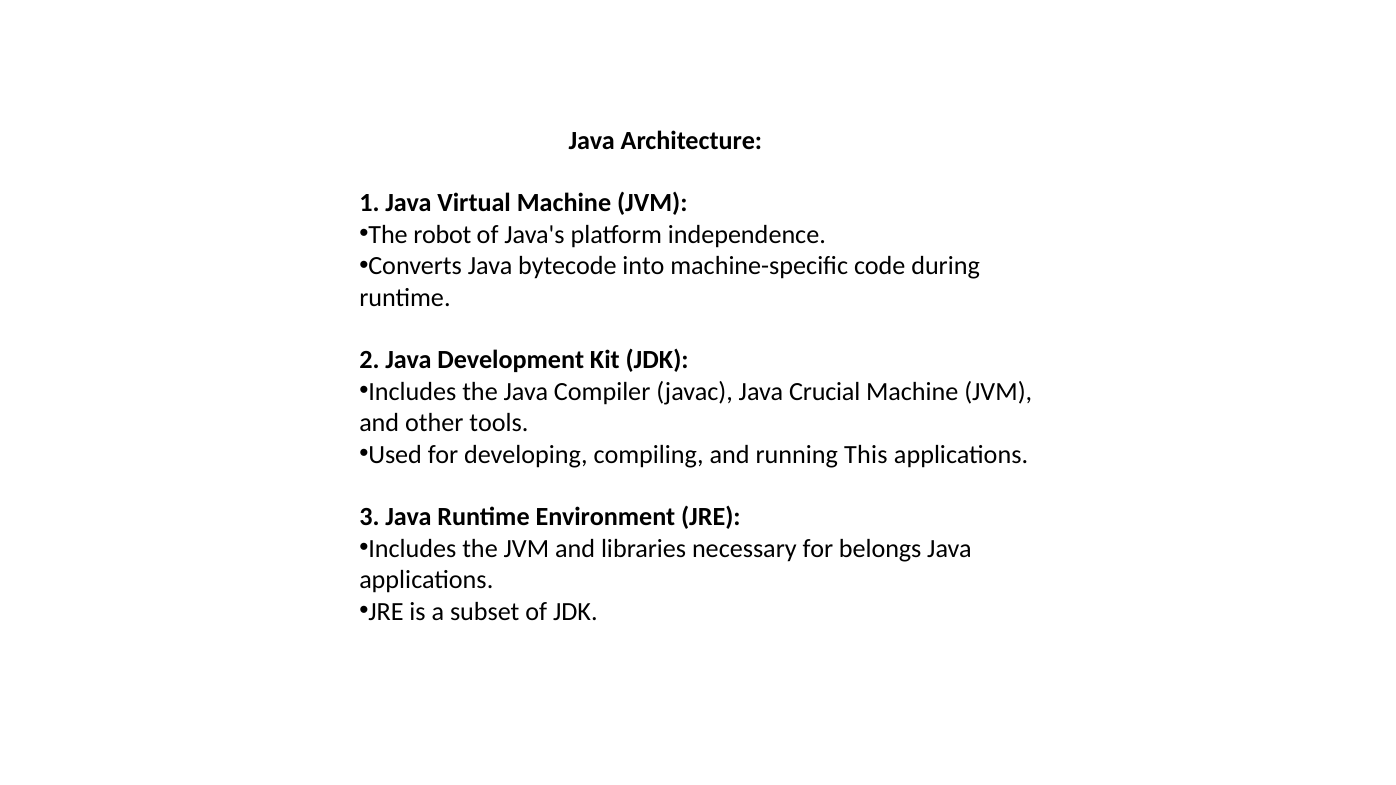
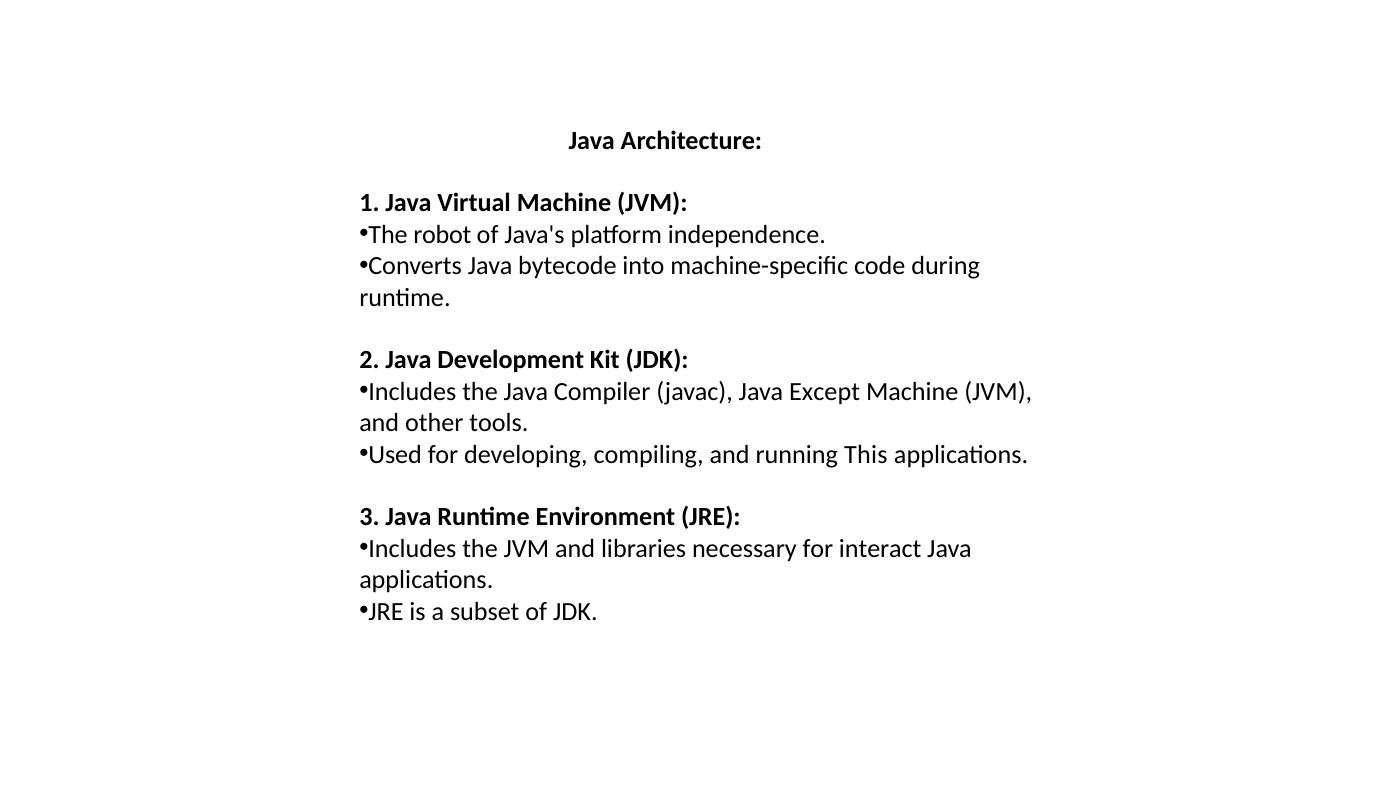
Crucial: Crucial -> Except (825, 392)
belongs: belongs -> interact (880, 549)
